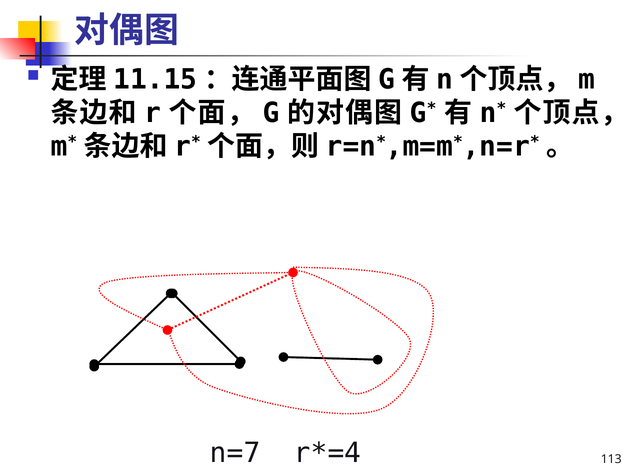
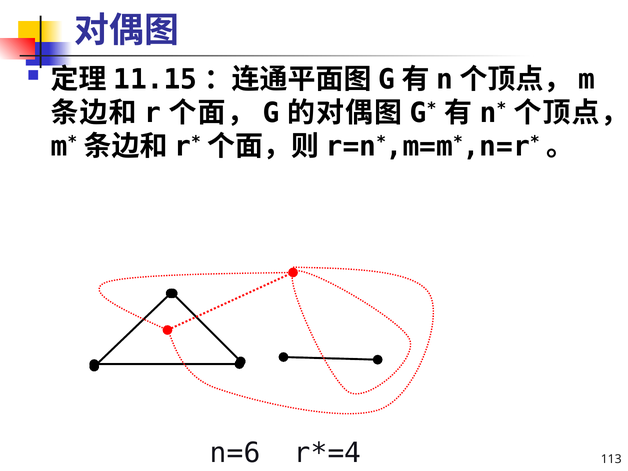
n=7: n=7 -> n=6 (235, 453)
